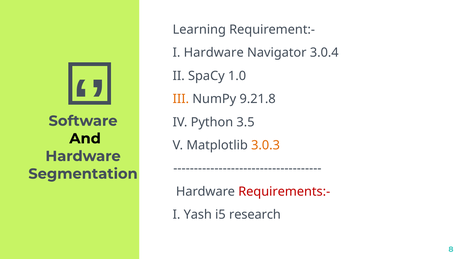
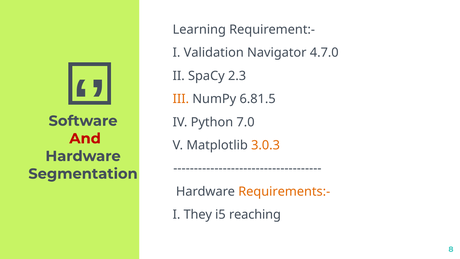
I Hardware: Hardware -> Validation (214, 53)
3.0.4: 3.0.4 -> 4.7.0 (324, 53)
1.0: 1.0 -> 2.3 (237, 76)
9.21.8: 9.21.8 -> 6.81.5 (258, 99)
3.5: 3.5 -> 7.0 (246, 122)
And colour: black -> red (85, 138)
Requirements:- colour: red -> orange (284, 191)
Yash: Yash -> They (198, 215)
research: research -> reaching (255, 215)
